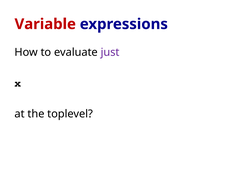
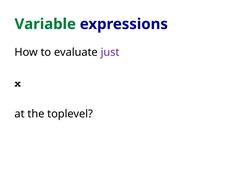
Variable colour: red -> green (45, 24)
